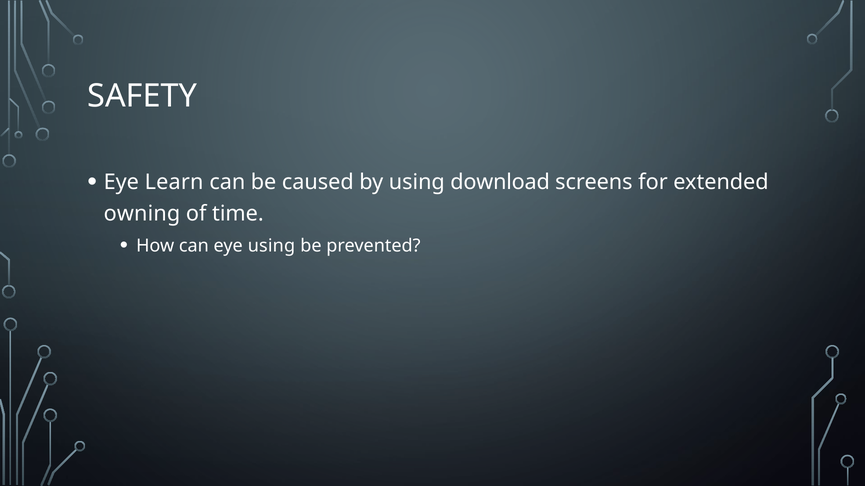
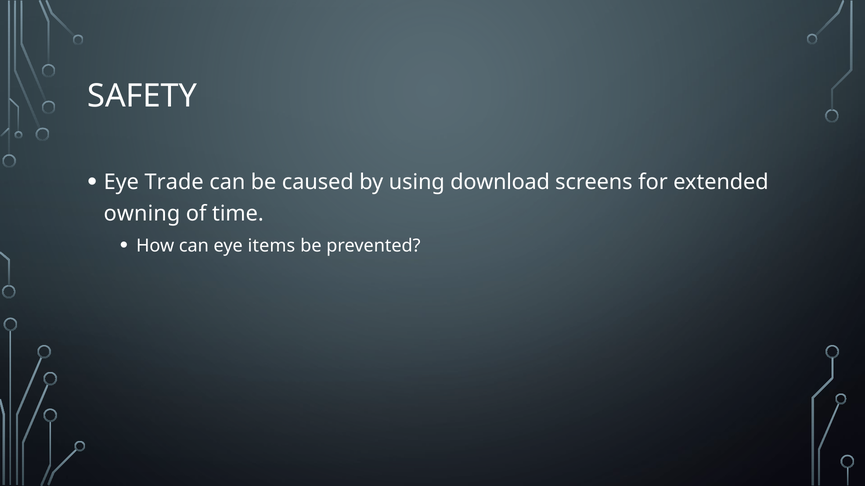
Learn: Learn -> Trade (174, 183)
eye using: using -> items (271, 246)
